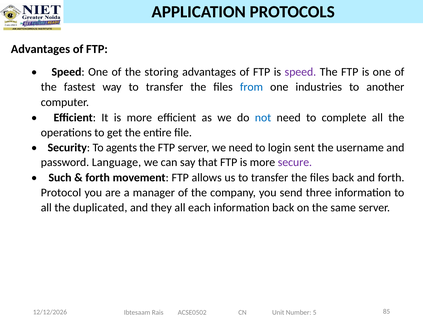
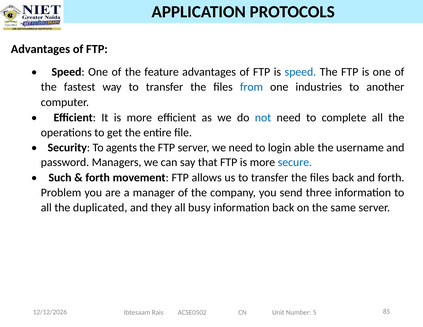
storing: storing -> feature (162, 72)
speed colour: purple -> blue (300, 72)
sent: sent -> able (304, 147)
Language: Language -> Managers (117, 162)
secure colour: purple -> blue (295, 162)
Protocol: Protocol -> Problem (61, 192)
each: each -> busy (199, 207)
